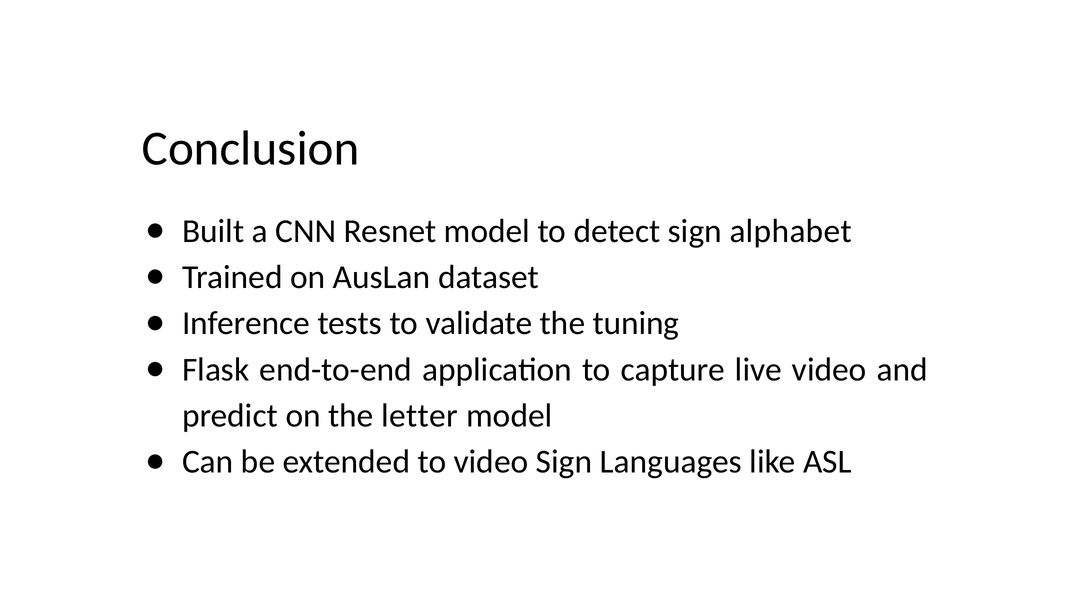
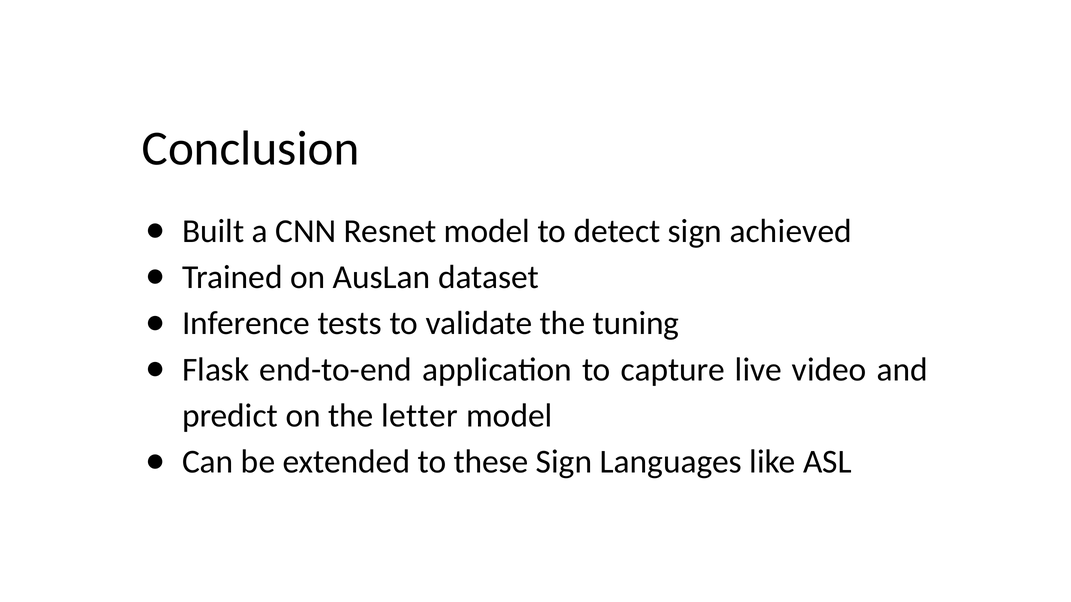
alphabet: alphabet -> achieved (791, 231)
to video: video -> these (491, 462)
